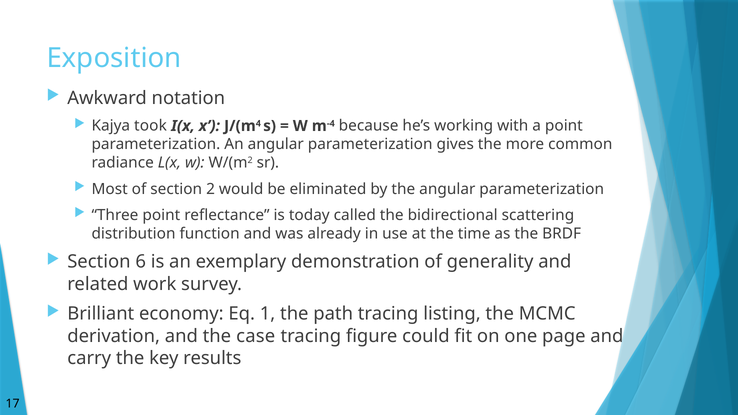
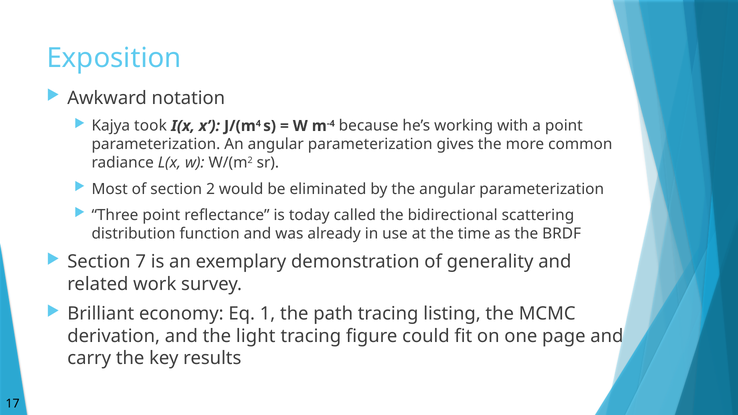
6: 6 -> 7 (141, 262)
case: case -> light (256, 336)
